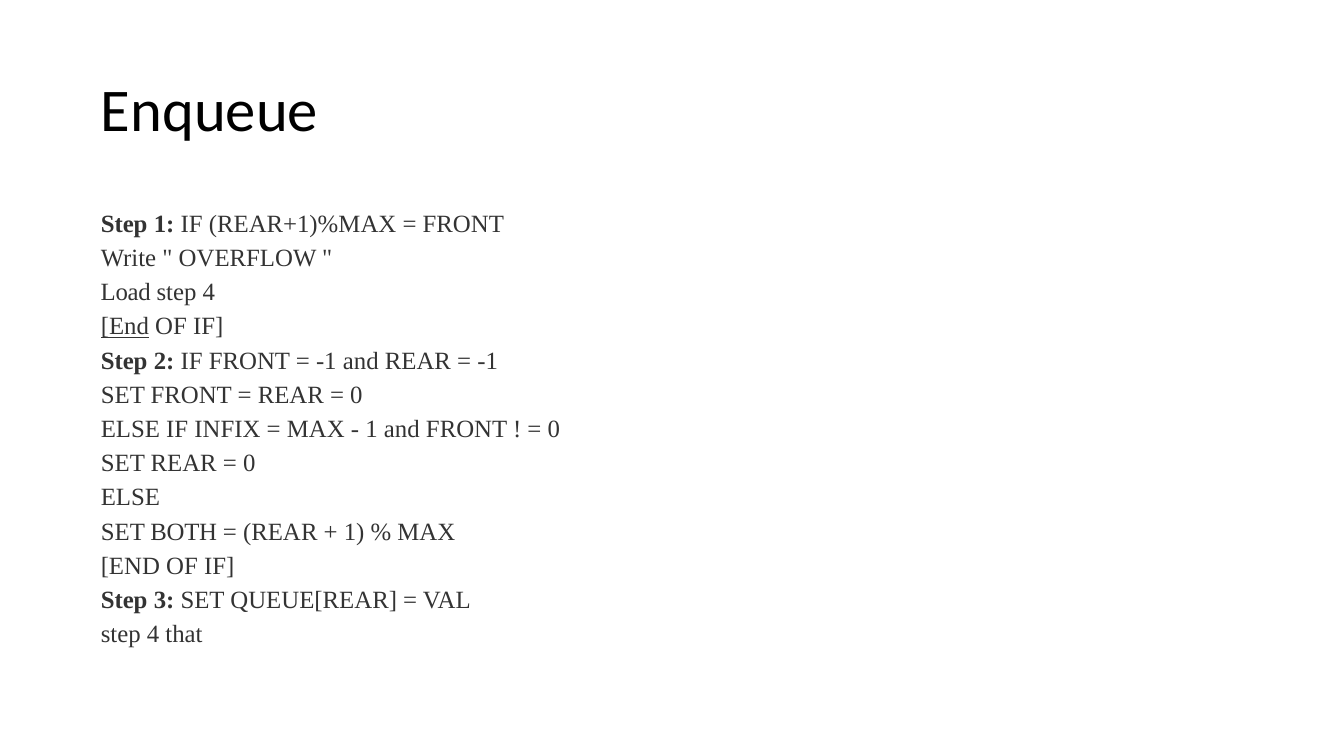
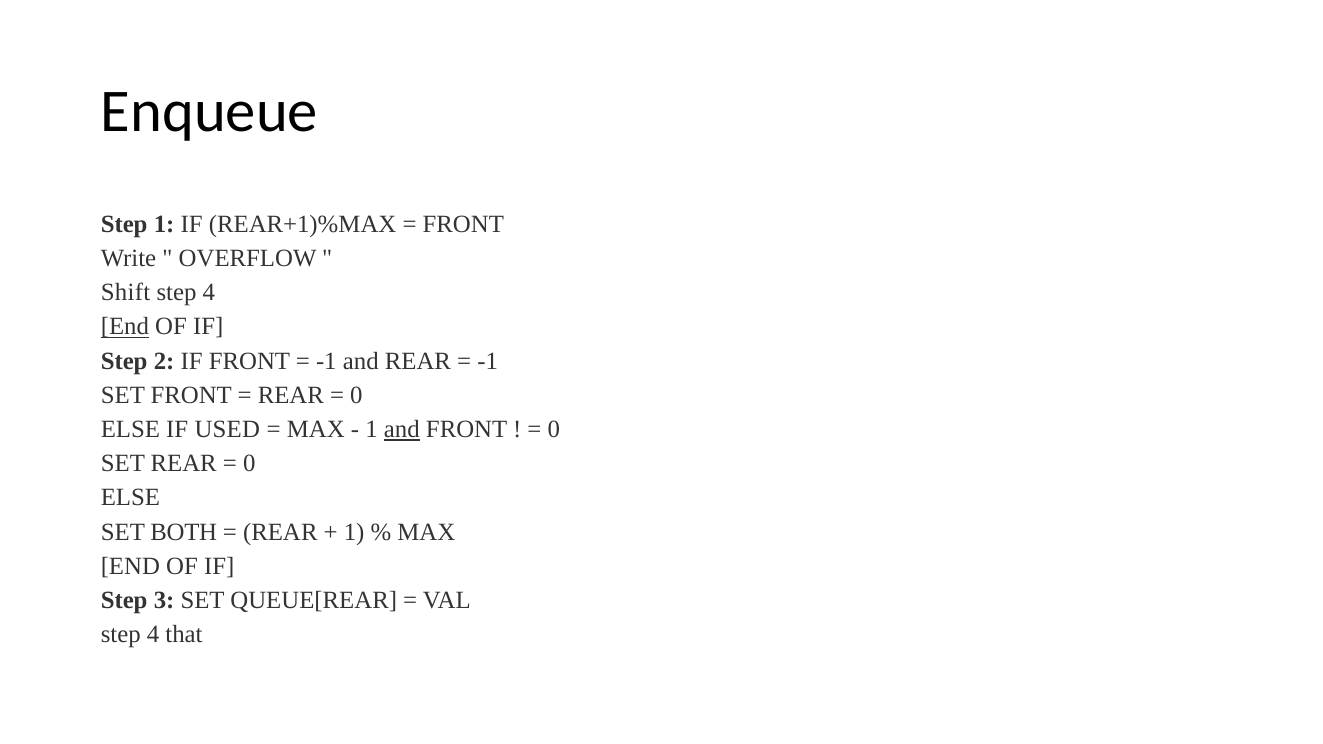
Load: Load -> Shift (126, 293)
INFIX: INFIX -> USED (227, 429)
and underline: none -> present (402, 429)
